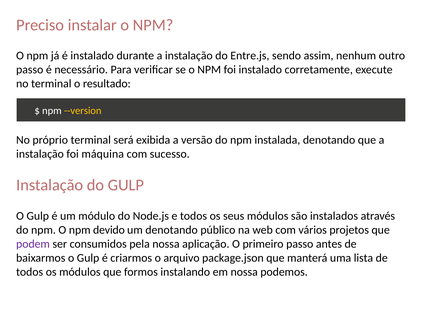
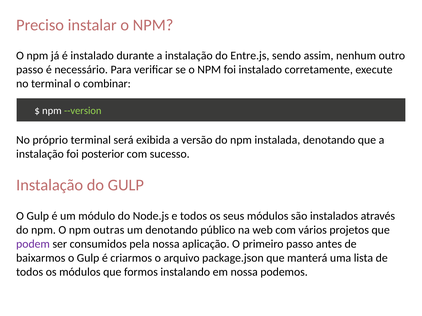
resultado: resultado -> combinar (107, 84)
--version colour: yellow -> light green (83, 111)
máquina: máquina -> posterior (103, 154)
devido: devido -> outras (109, 230)
